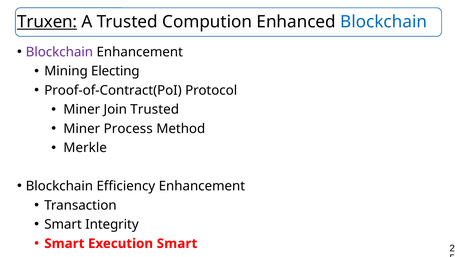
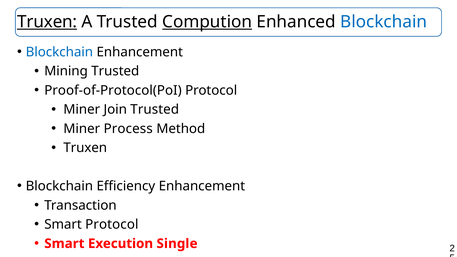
Compution underline: none -> present (207, 22)
Blockchain colour: purple -> blue (59, 52)
Mining Electing: Electing -> Trusted (115, 71)
Proof-of-Contract(PoI: Proof-of-Contract(PoI -> Proof-of-Protocol(PoI (113, 90)
Merkle: Merkle -> Truxen (85, 148)
Smart Integrity: Integrity -> Protocol (112, 224)
Execution Smart: Smart -> Single (177, 244)
